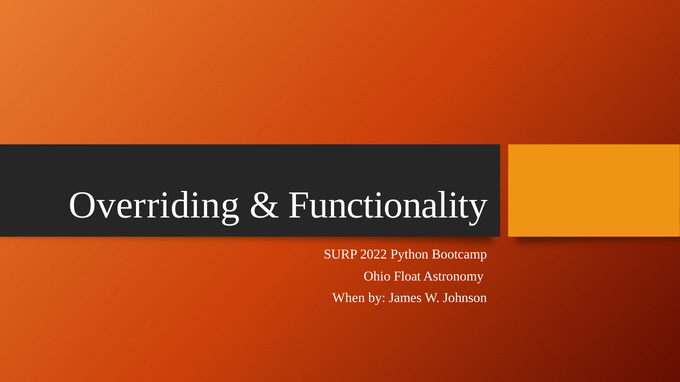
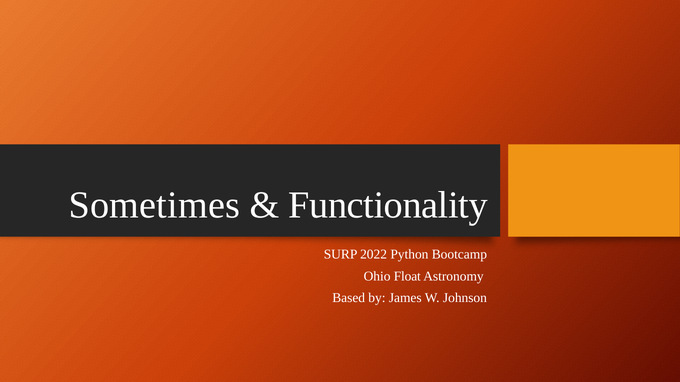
Overriding: Overriding -> Sometimes (154, 206)
When: When -> Based (349, 298)
